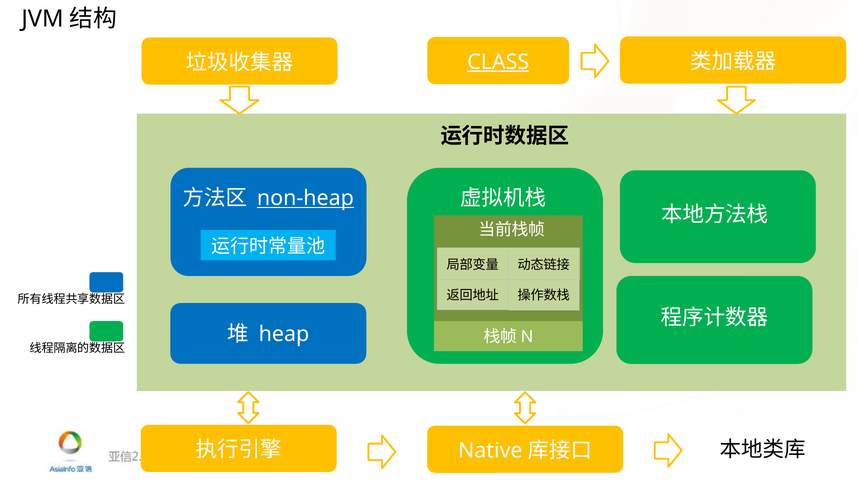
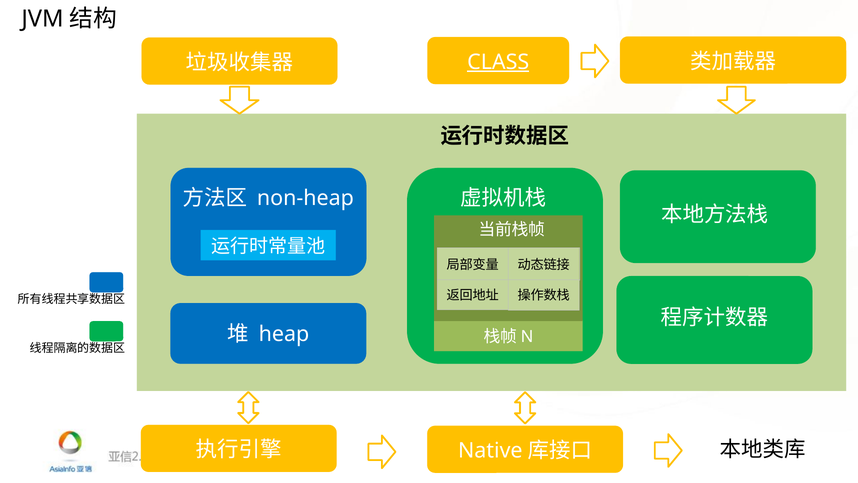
non-heap underline: present -> none (305, 198)
